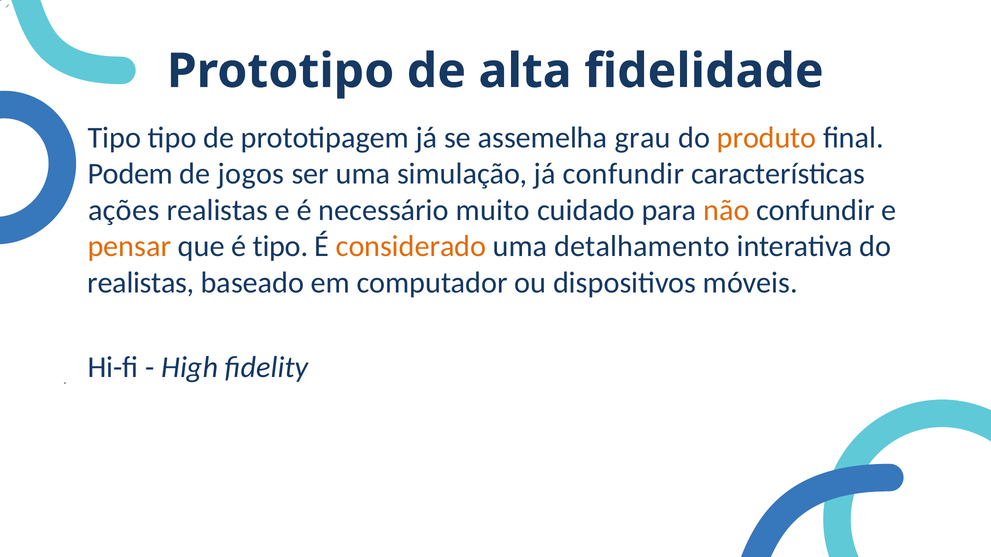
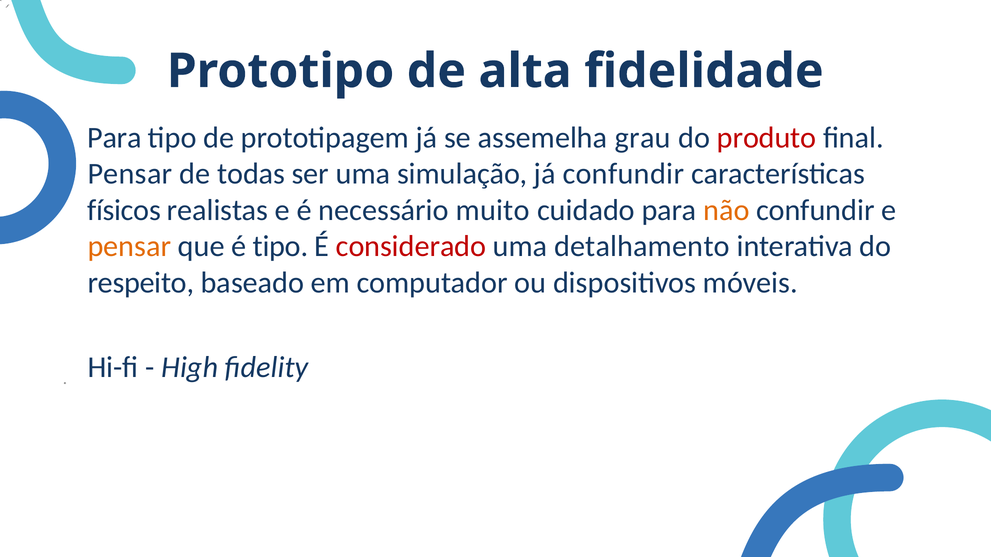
Tipo: Tipo -> Para (114, 138)
produto colour: orange -> red (767, 138)
Podem: Podem -> Pensar (130, 174)
jogos: jogos -> todas (251, 174)
ações: ações -> físicos (124, 210)
considerado colour: orange -> red (411, 247)
realistas: realistas -> respeito (141, 283)
